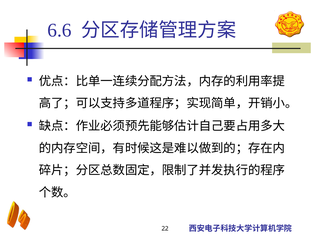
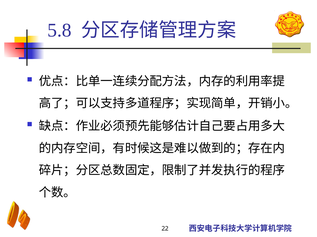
6.6: 6.6 -> 5.8 (59, 30)
